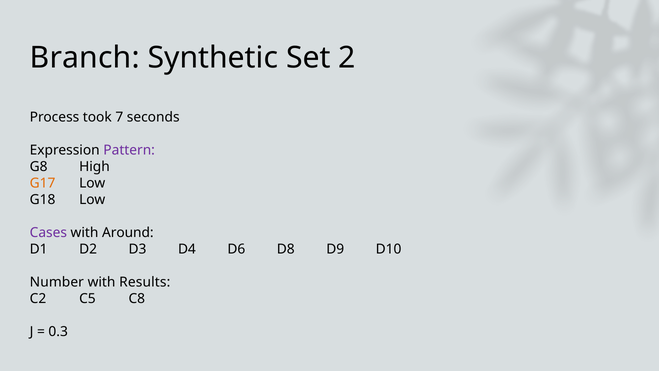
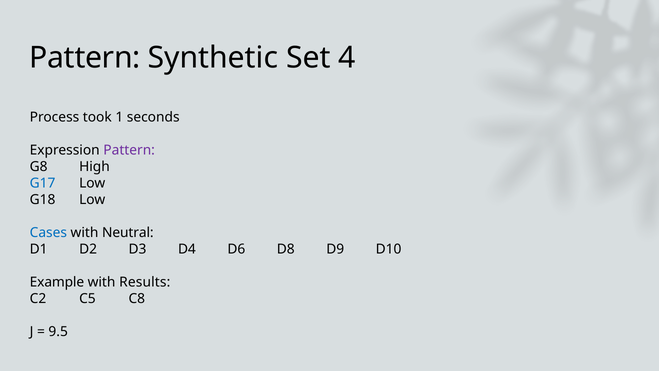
Branch: Branch -> Pattern (85, 58)
2: 2 -> 4 (347, 58)
7: 7 -> 1 (119, 117)
G17 colour: orange -> blue (43, 183)
Cases colour: purple -> blue (48, 232)
Around: Around -> Neutral (128, 232)
Number: Number -> Example (57, 282)
0.3: 0.3 -> 9.5 (58, 331)
